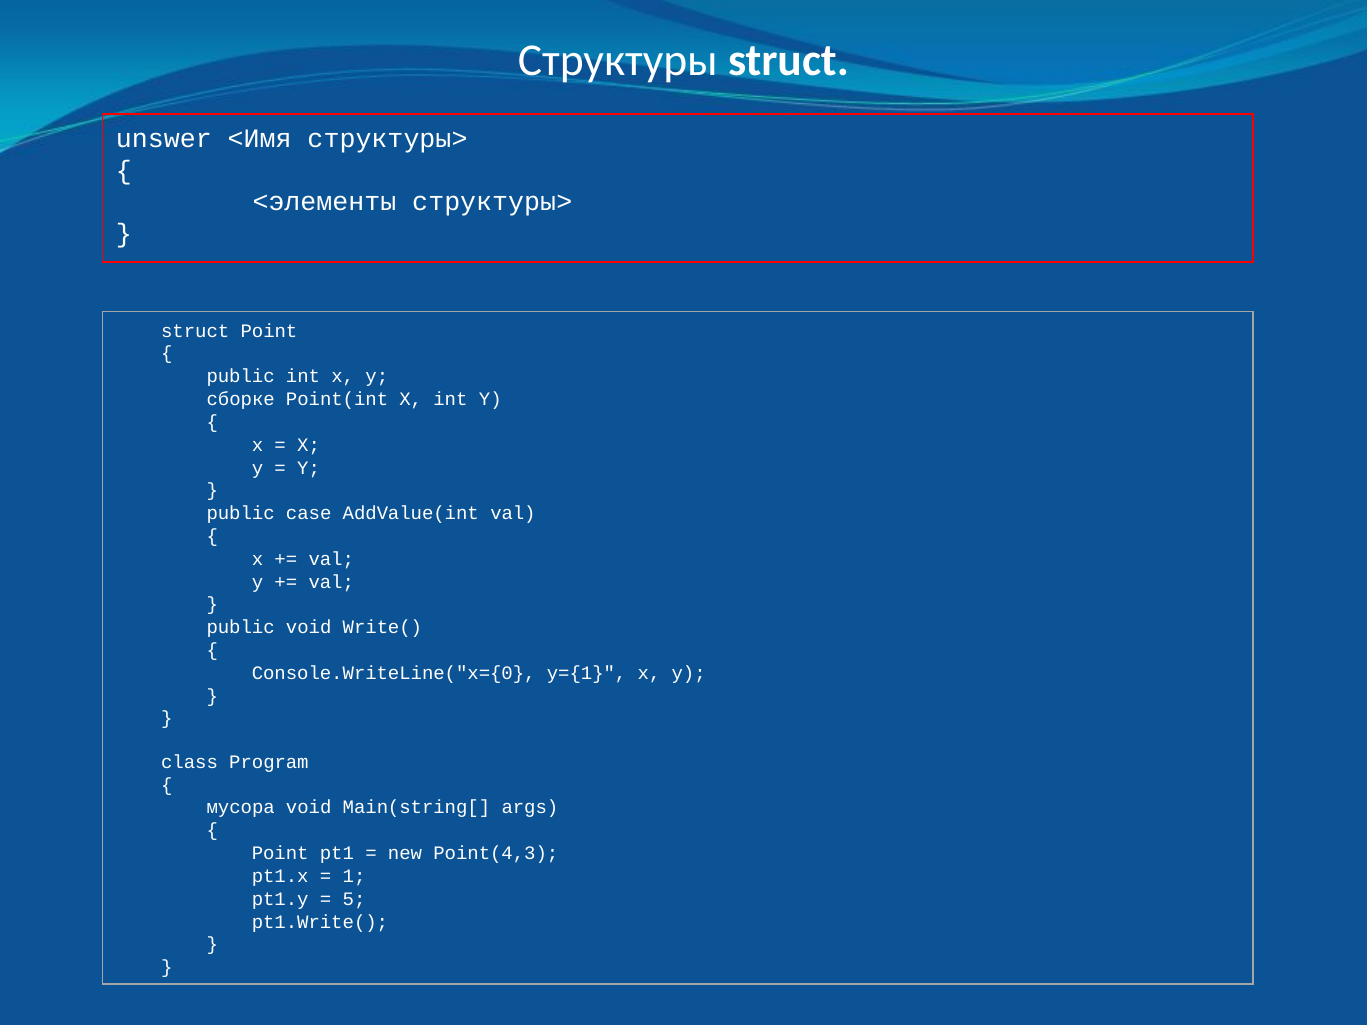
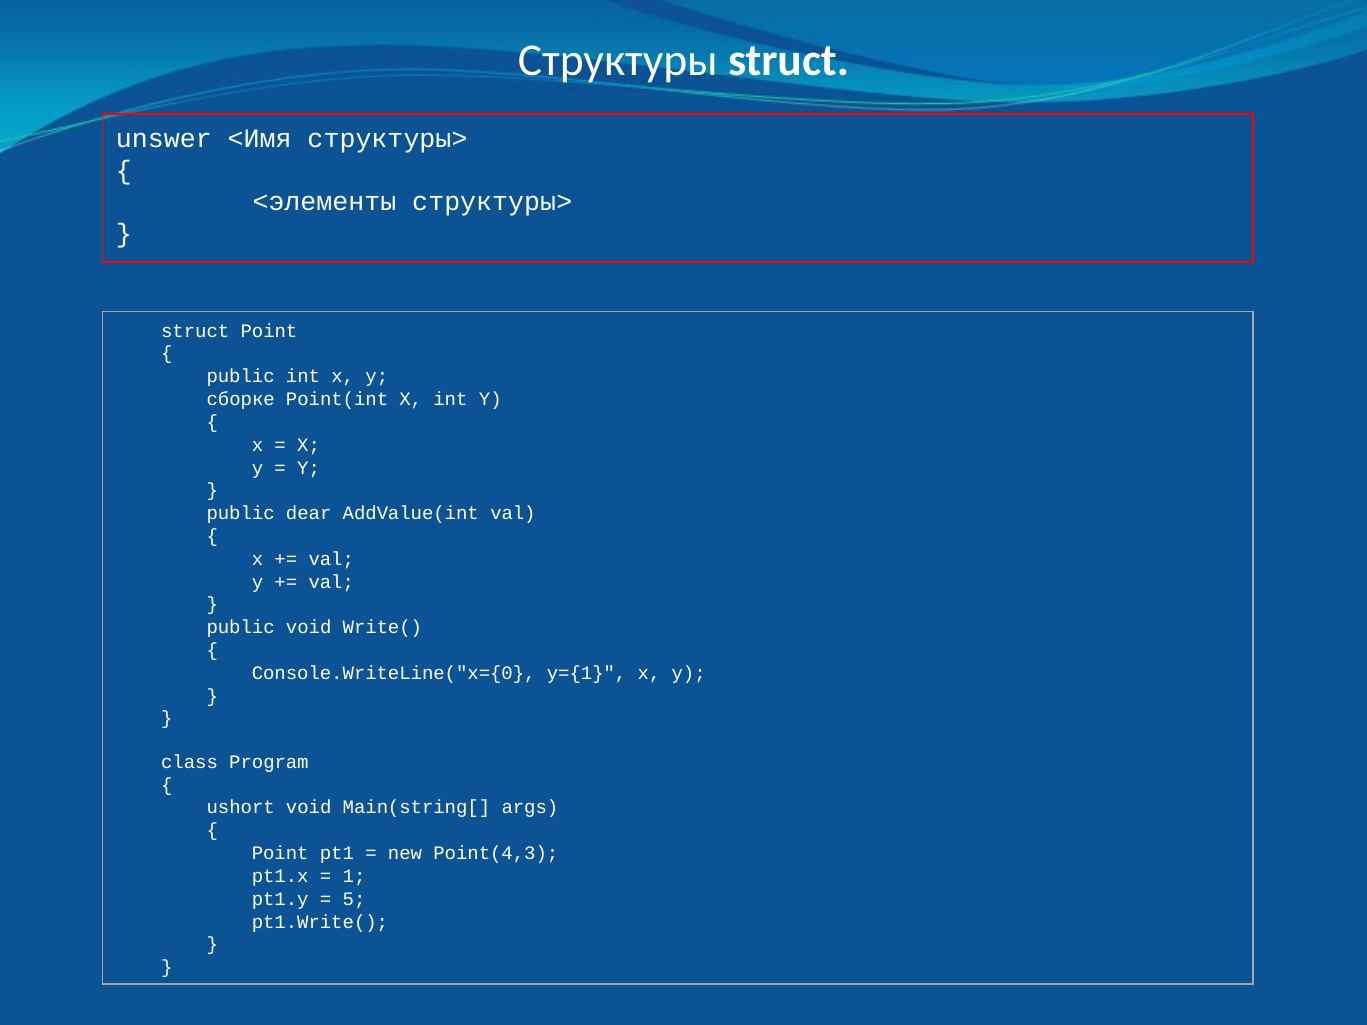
case: case -> dear (309, 514)
мусора: мусора -> ushort (241, 808)
